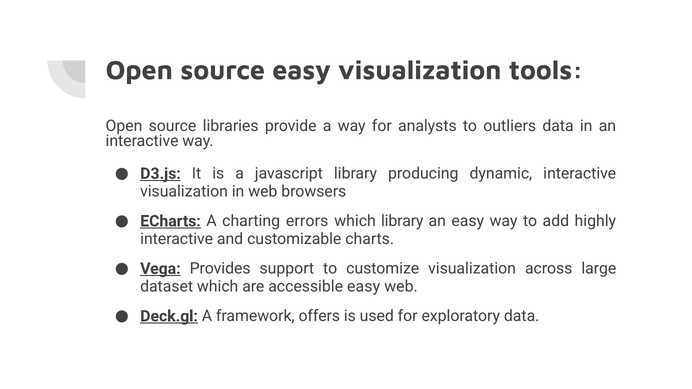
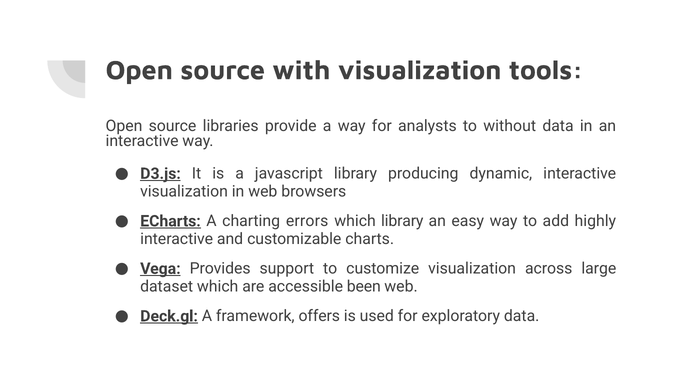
source easy: easy -> with (301, 70)
outliers: outliers -> without (510, 126)
accessible easy: easy -> been (364, 287)
